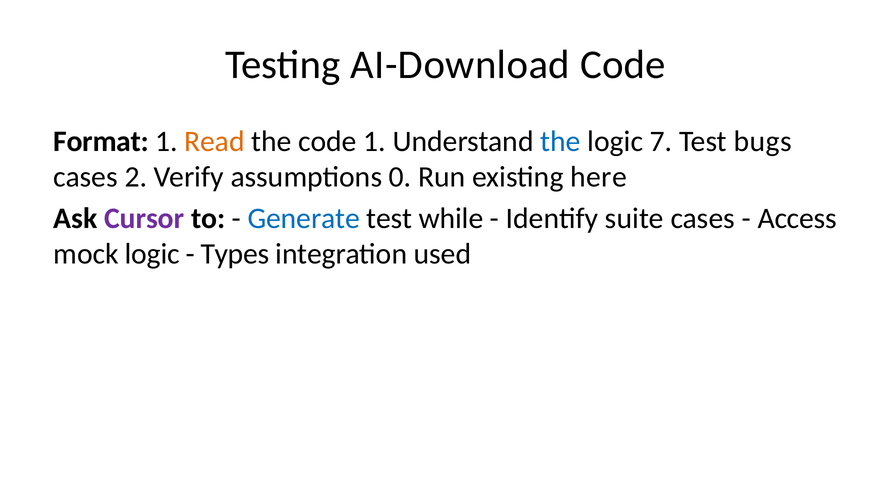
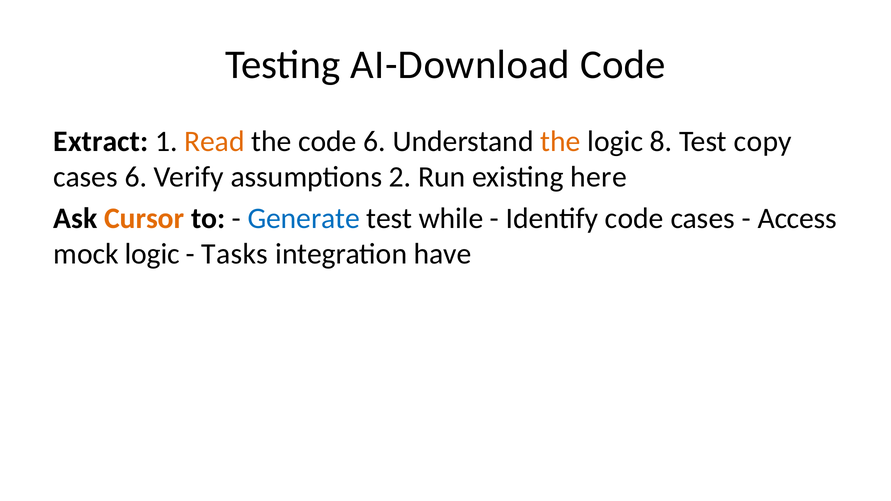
Format: Format -> Extract (101, 141)
code 1: 1 -> 6 (375, 141)
the colour: blue -> orange (561, 141)
7: 7 -> 8 (661, 141)
bugs: bugs -> copy (763, 141)
cases 2: 2 -> 6 (136, 177)
0: 0 -> 2 (400, 177)
Cursor colour: purple -> orange (144, 219)
Identify suite: suite -> code (634, 219)
Types: Types -> Tasks (235, 254)
used: used -> have (443, 254)
